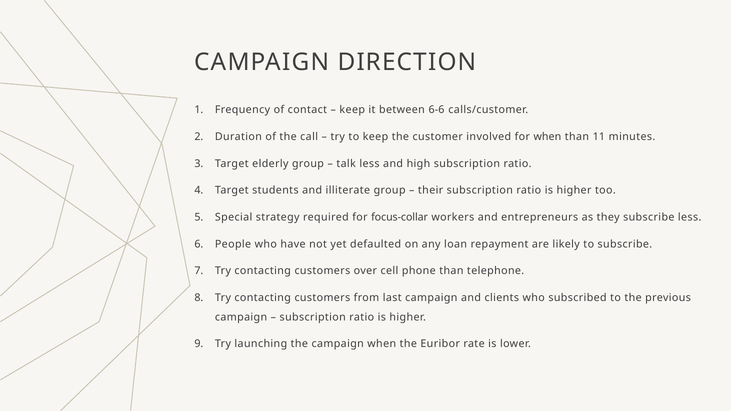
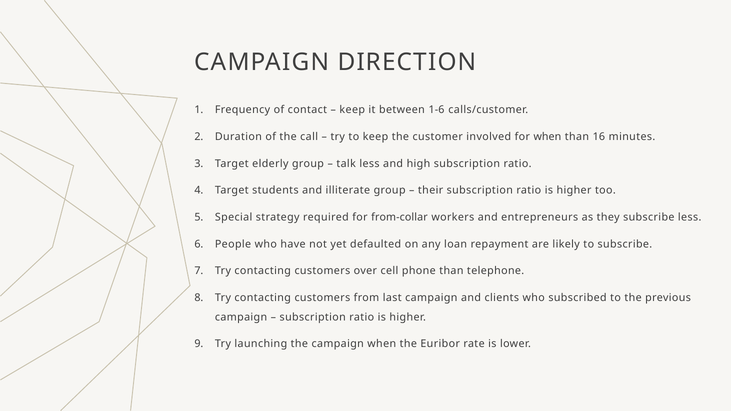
6-6: 6-6 -> 1-6 (437, 110)
11: 11 -> 16 (599, 137)
focus-collar: focus-collar -> from-collar (399, 217)
